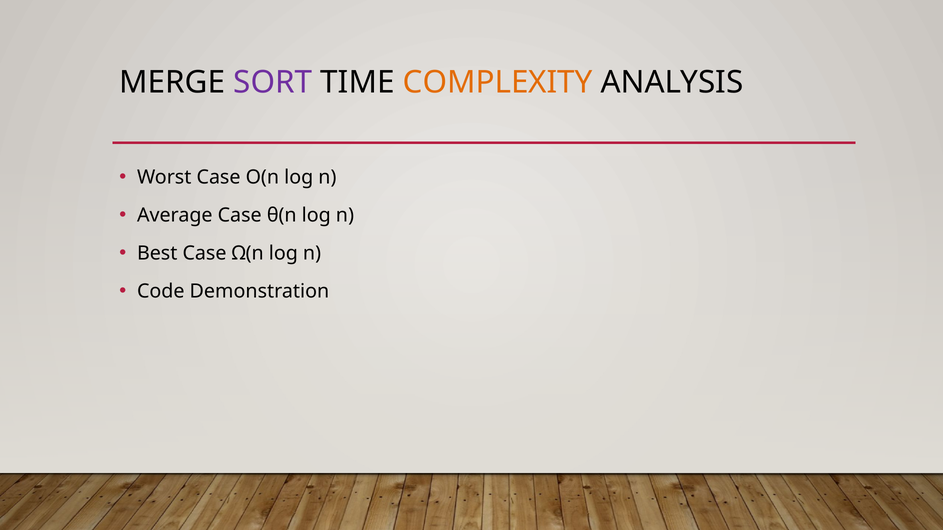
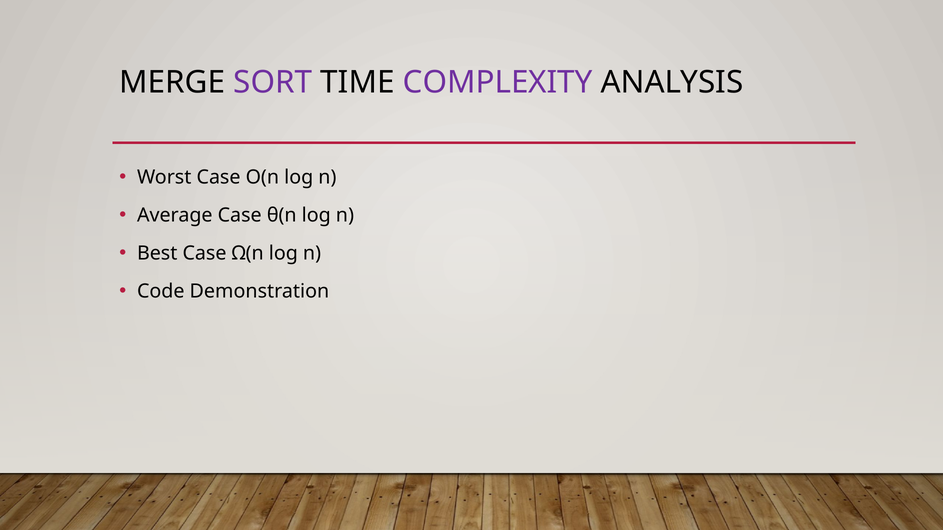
COMPLEXITY colour: orange -> purple (498, 83)
